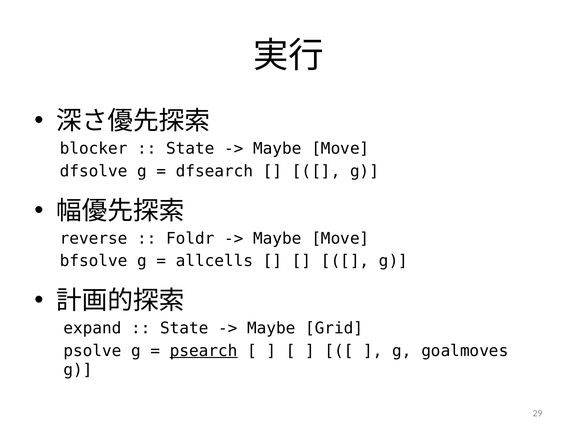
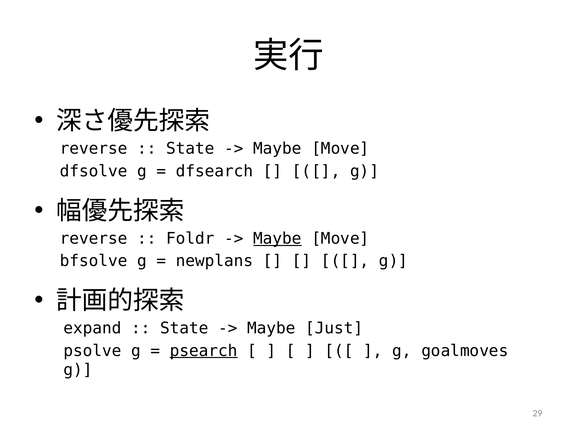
blocker: blocker -> reverse (94, 149)
Maybe underline: none -> present (277, 238)
allcells: allcells -> newplans (215, 261)
Grid: Grid -> Just (334, 328)
